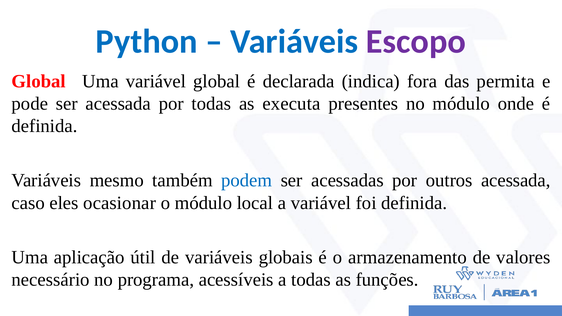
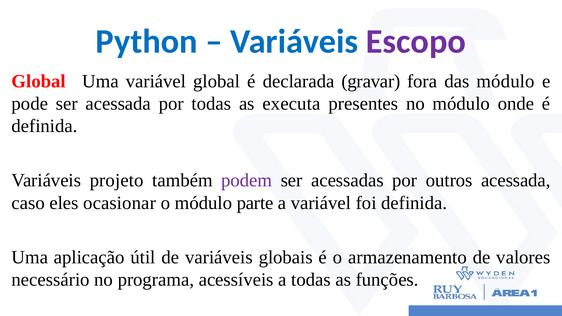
indica: indica -> gravar (371, 81)
das permita: permita -> módulo (506, 81)
mesmo: mesmo -> projeto (117, 181)
podem colour: blue -> purple (247, 181)
local: local -> parte (255, 203)
